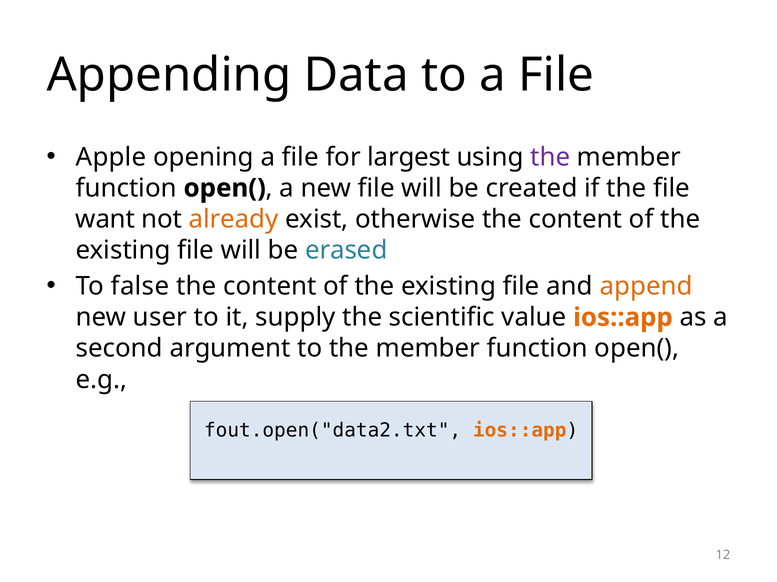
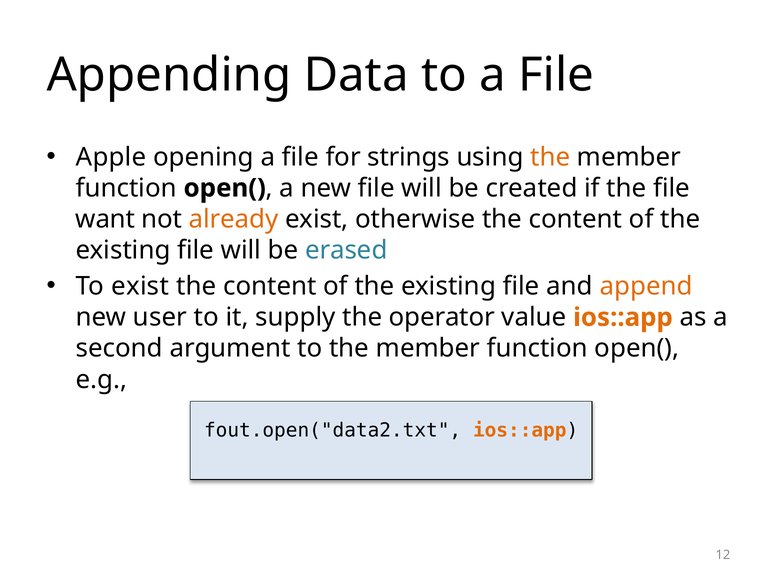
largest: largest -> strings (409, 157)
the colour: purple -> orange (550, 157)
To false: false -> exist (140, 287)
scientific: scientific -> operator (442, 318)
